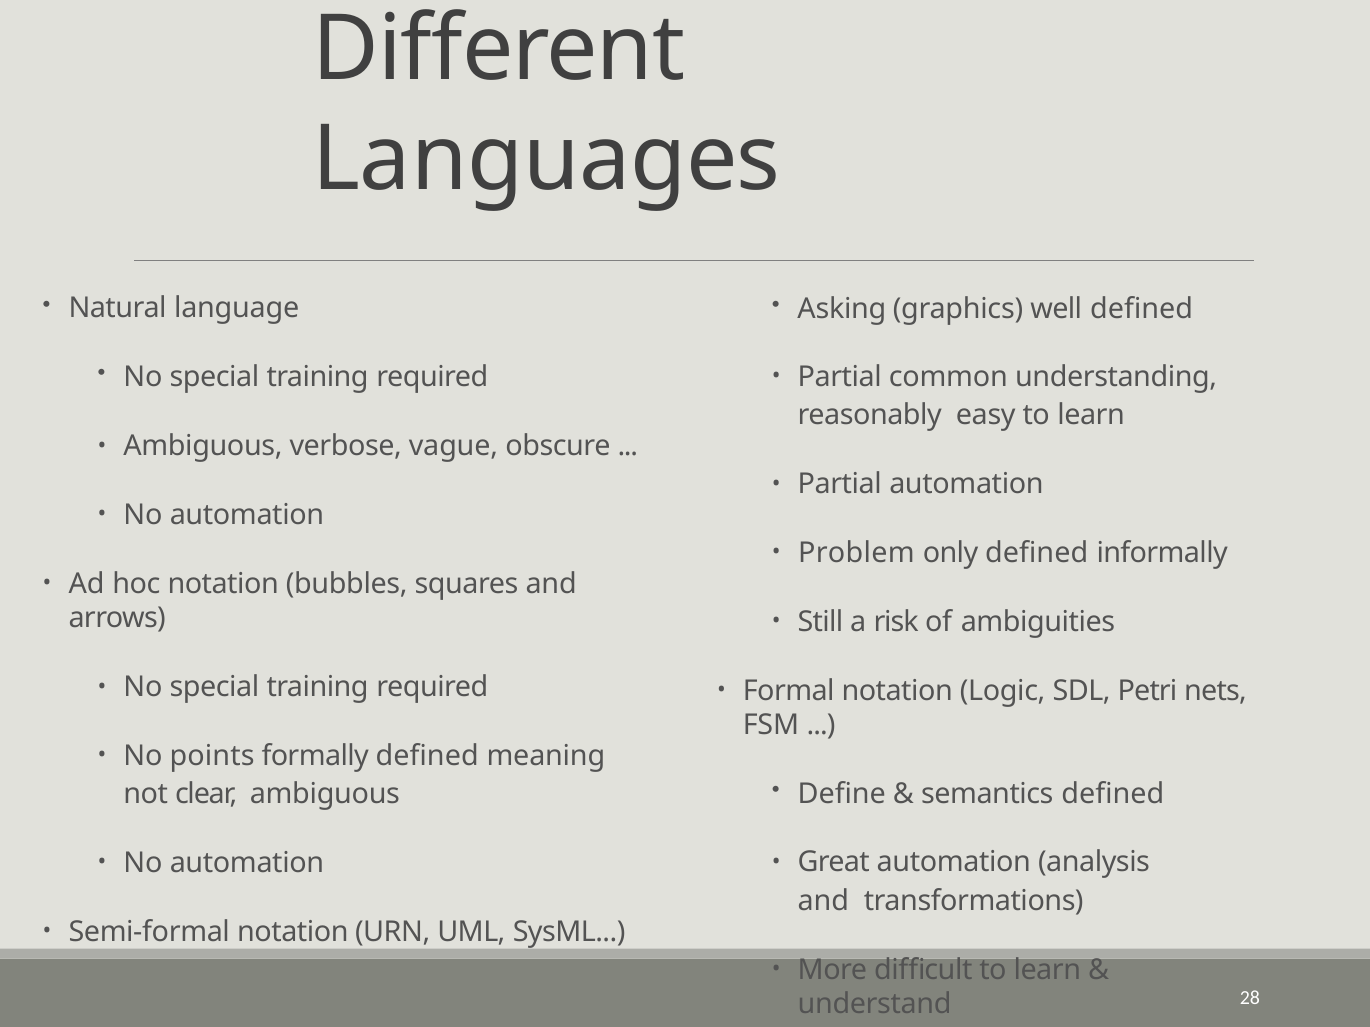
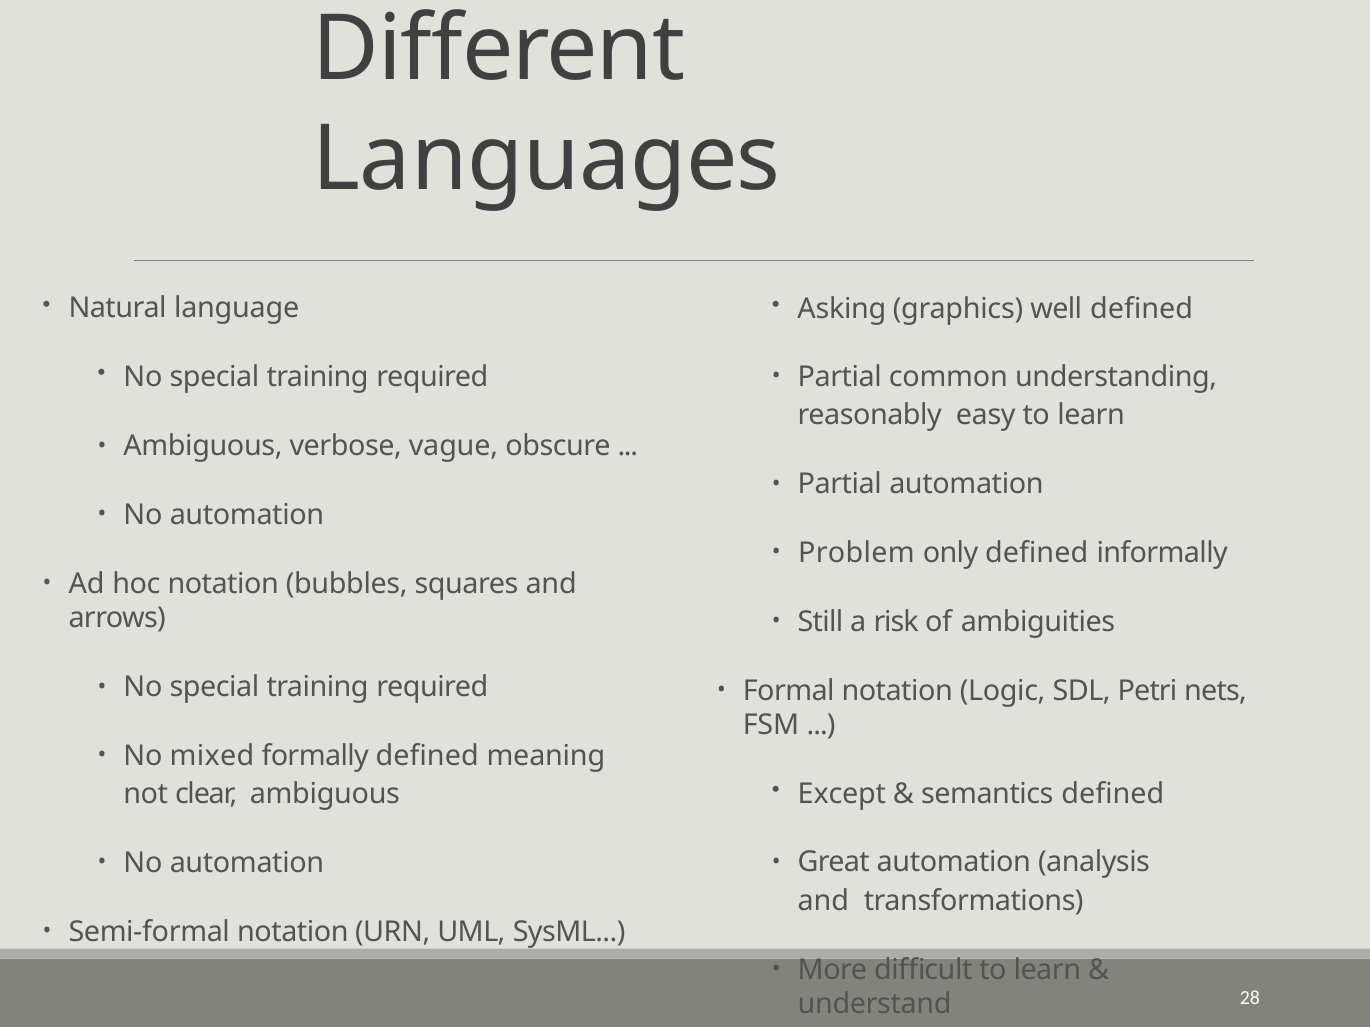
points: points -> mixed (212, 756)
Define: Define -> Except (842, 794)
